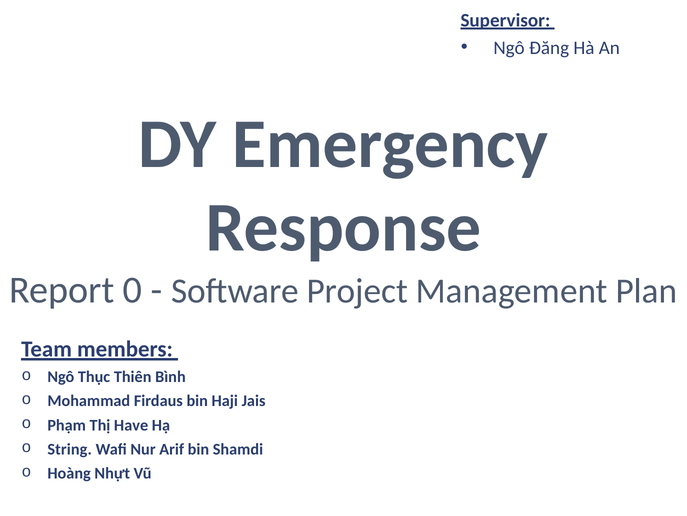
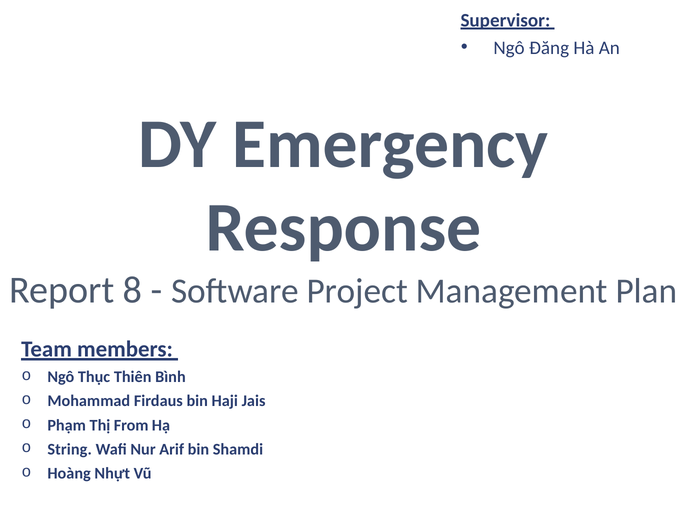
0: 0 -> 8 (133, 290)
Have: Have -> From (131, 425)
